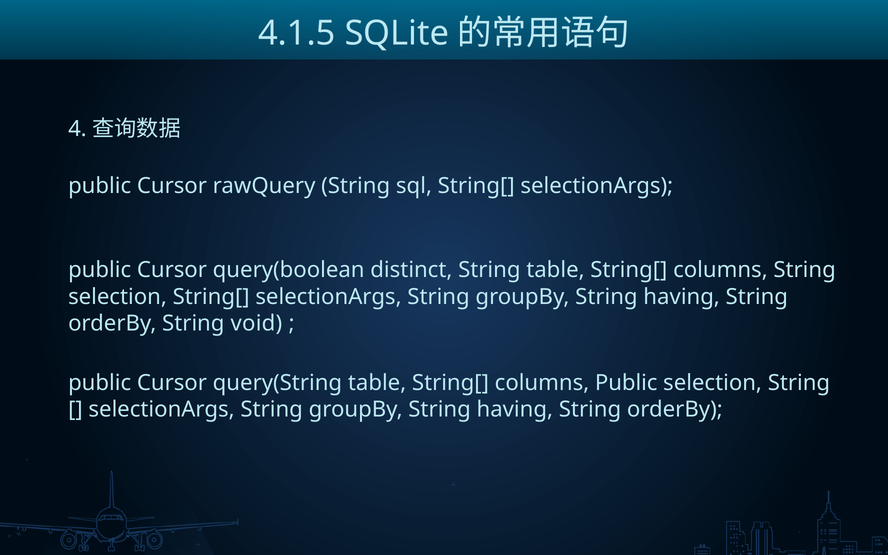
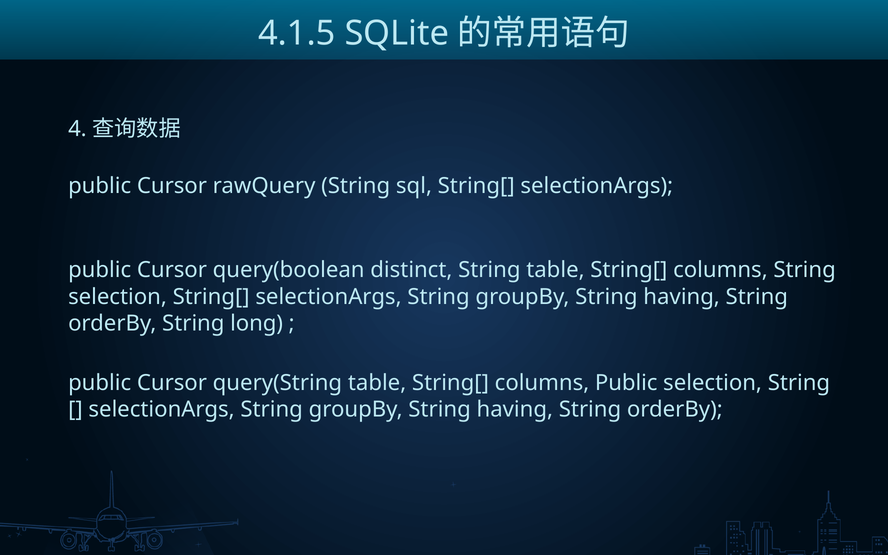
void: void -> long (257, 323)
